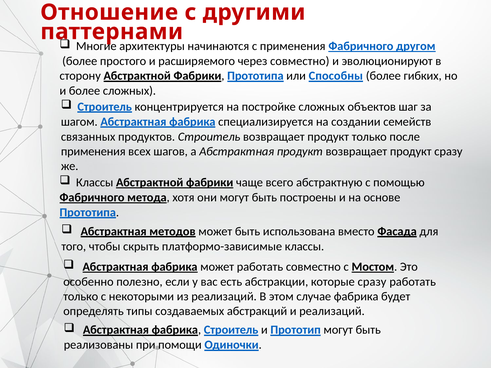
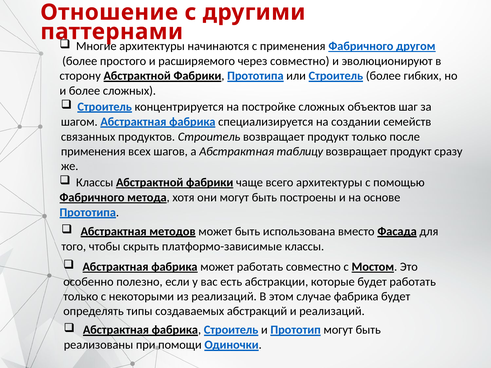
или Способны: Способны -> Строитель (336, 76)
Абстрактная продукт: продукт -> таблицу (300, 152)
всего абстрактную: абстрактную -> архитектуры (329, 183)
которые сразу: сразу -> будет (372, 282)
